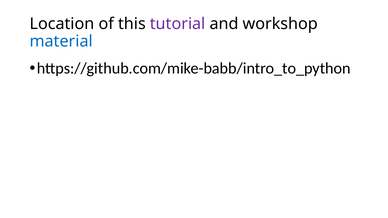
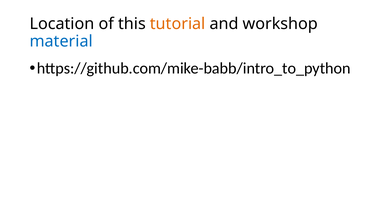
tutorial colour: purple -> orange (178, 24)
